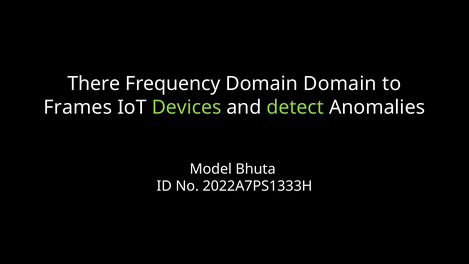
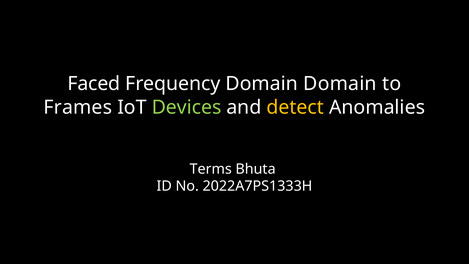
There: There -> Faced (94, 84)
detect colour: light green -> yellow (295, 107)
Model: Model -> Terms (211, 169)
